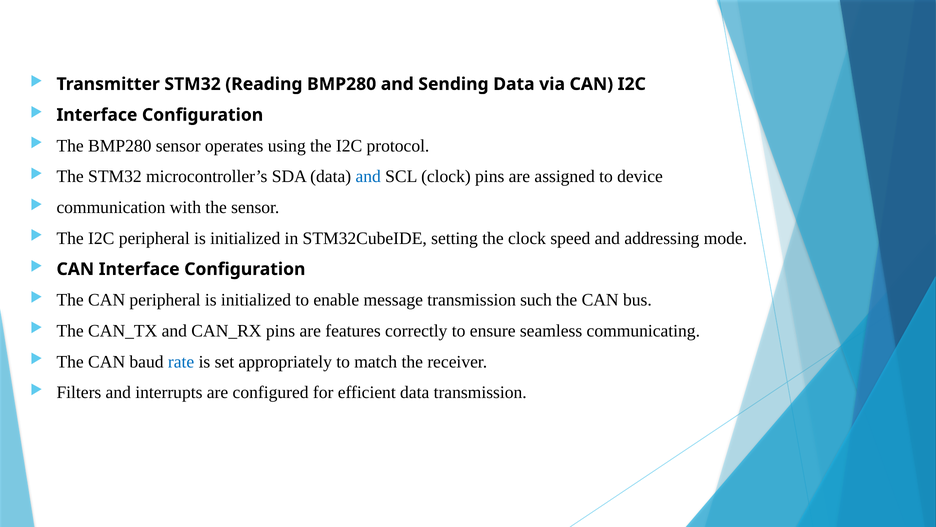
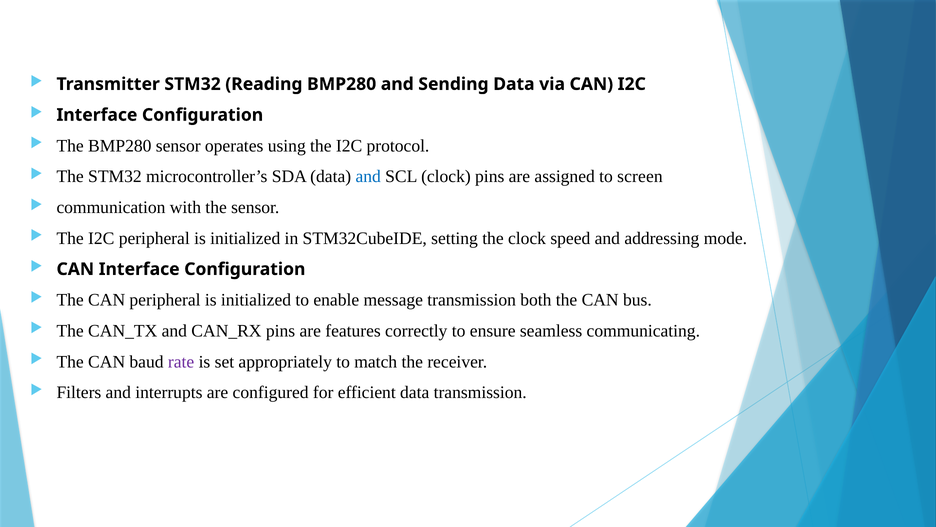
device: device -> screen (640, 176)
such: such -> both (536, 300)
rate colour: blue -> purple (181, 361)
